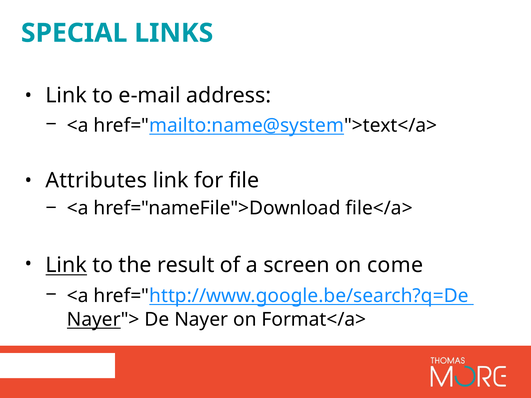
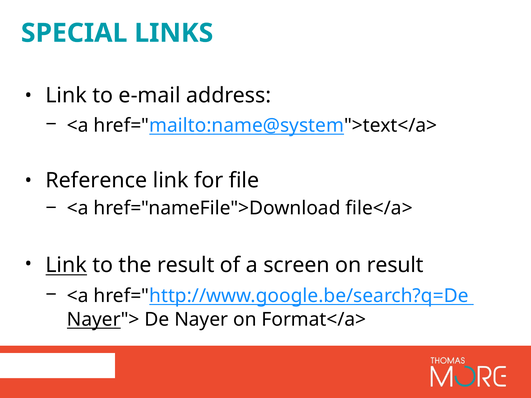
Attributes: Attributes -> Reference (96, 181)
on come: come -> result (395, 265)
